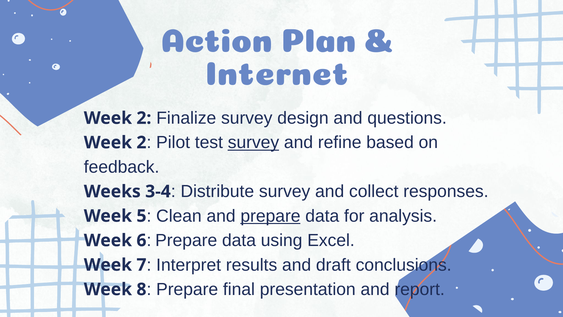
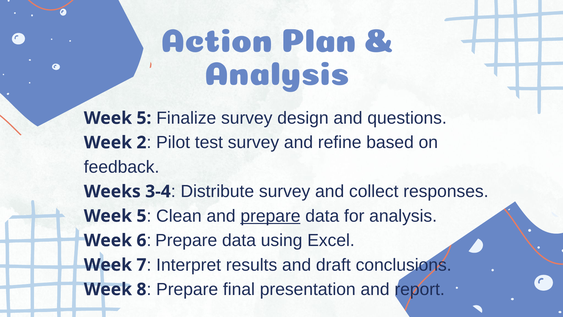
Internet: Internet -> Analysis (277, 74)
2: 2 -> 5 (144, 118)
survey underline: present -> none (253, 142)
